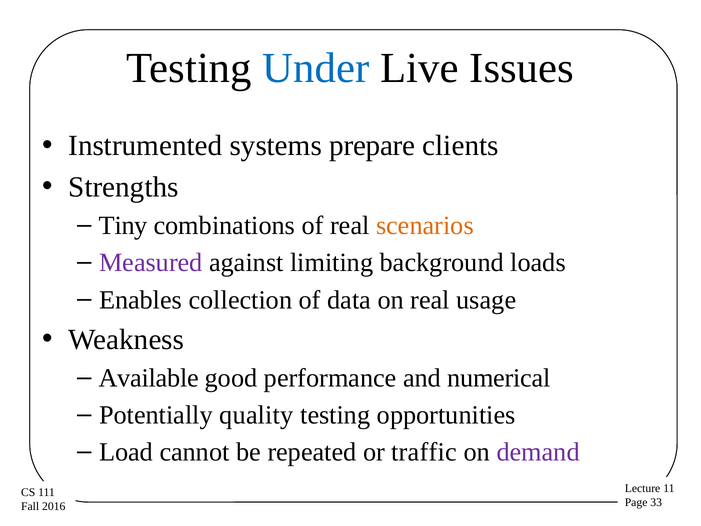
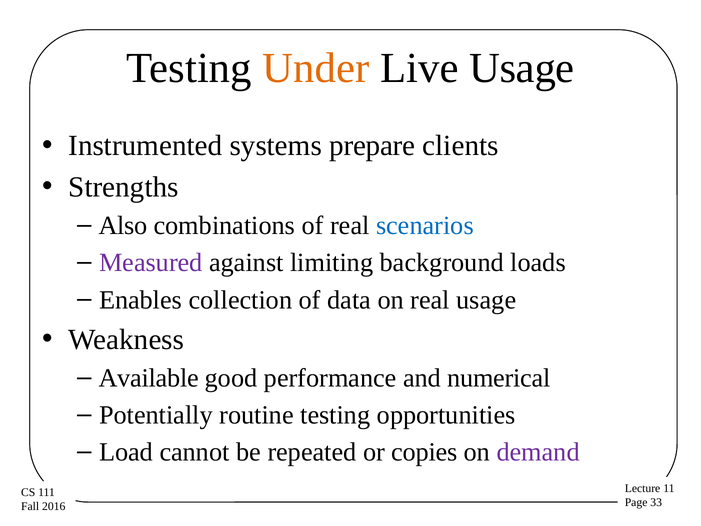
Under colour: blue -> orange (316, 68)
Live Issues: Issues -> Usage (522, 68)
Tiny: Tiny -> Also (123, 226)
scenarios colour: orange -> blue (425, 226)
quality: quality -> routine (257, 415)
traffic: traffic -> copies (424, 452)
